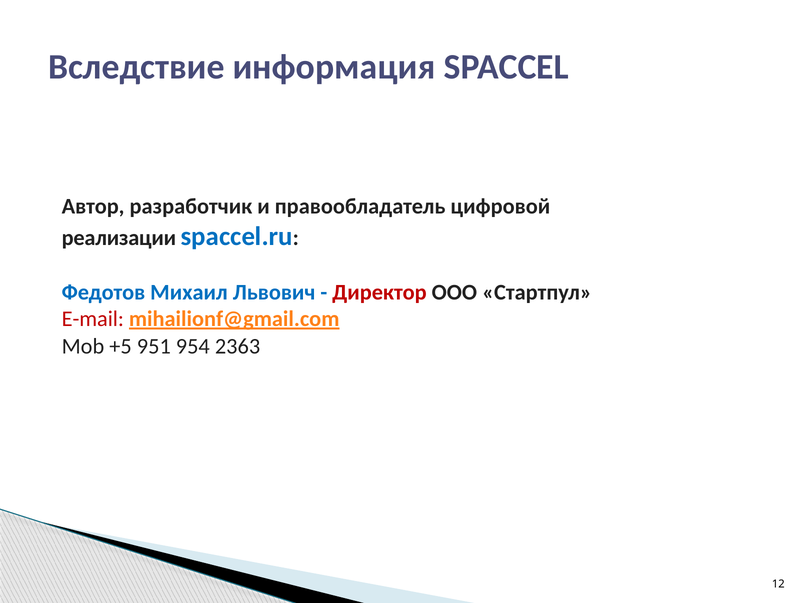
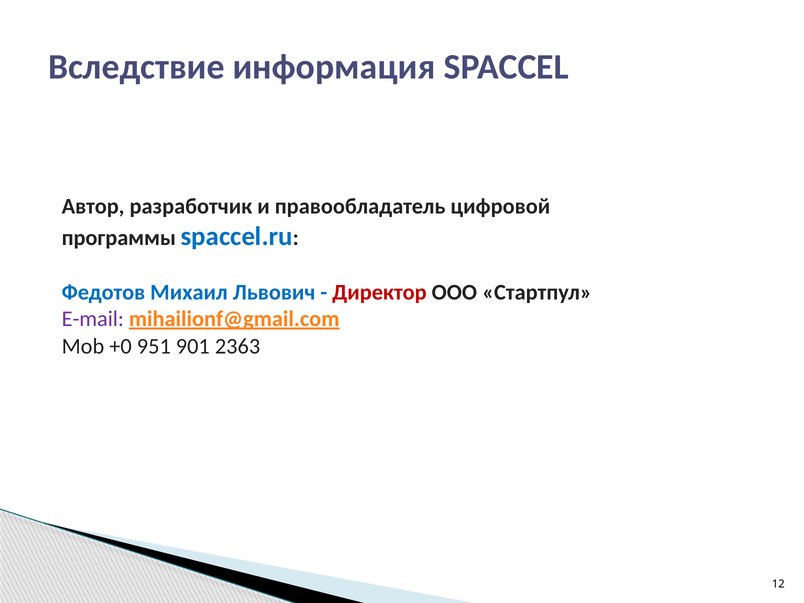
реализации: реализации -> программы (119, 238)
E-mail colour: red -> purple (93, 319)
+5: +5 -> +0 (121, 346)
954: 954 -> 901 (193, 346)
